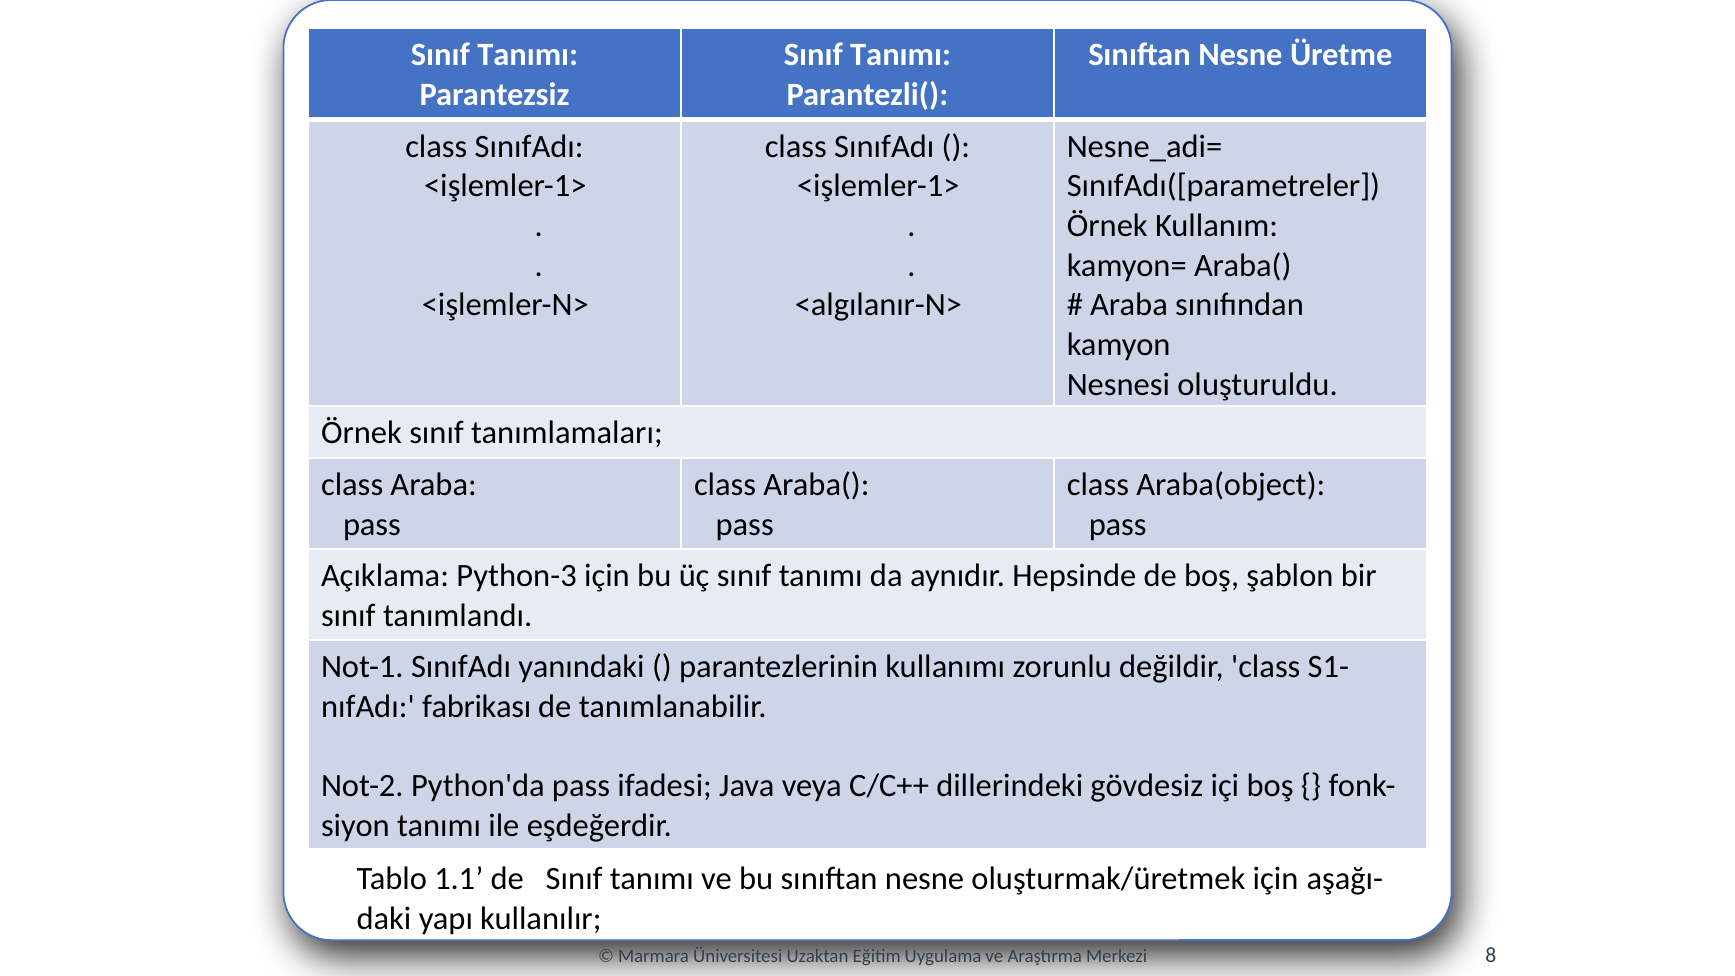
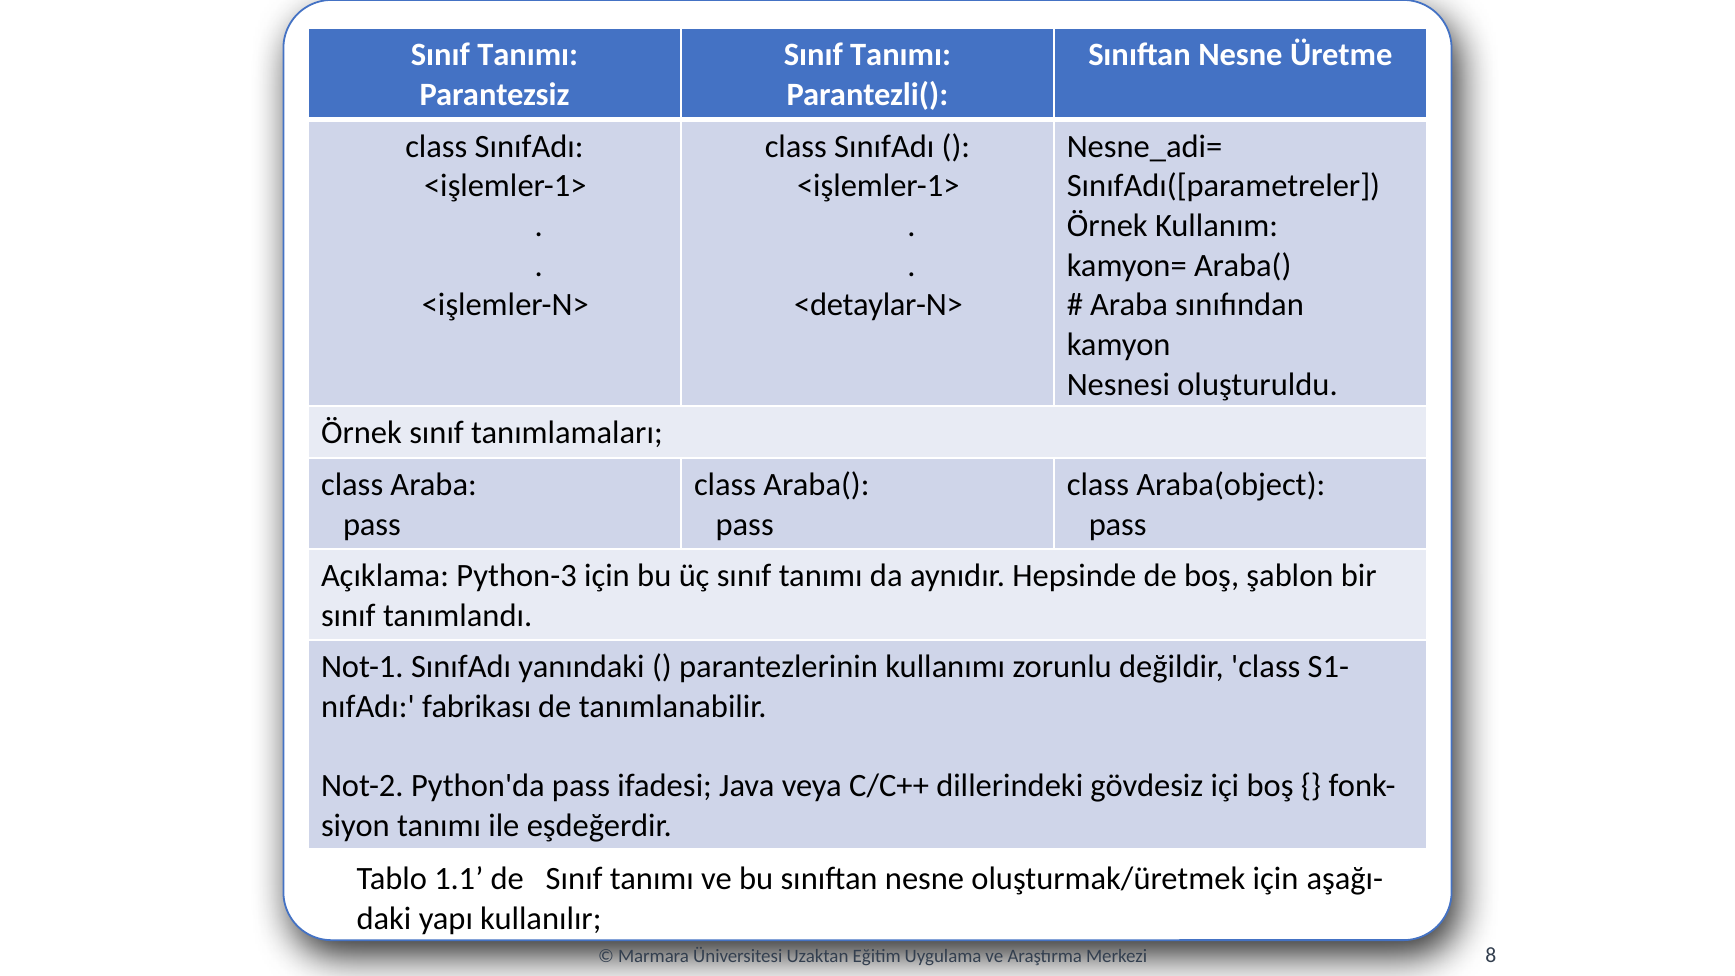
<algılanır-N>: <algılanır-N> -> <detaylar-N> (878, 305)
